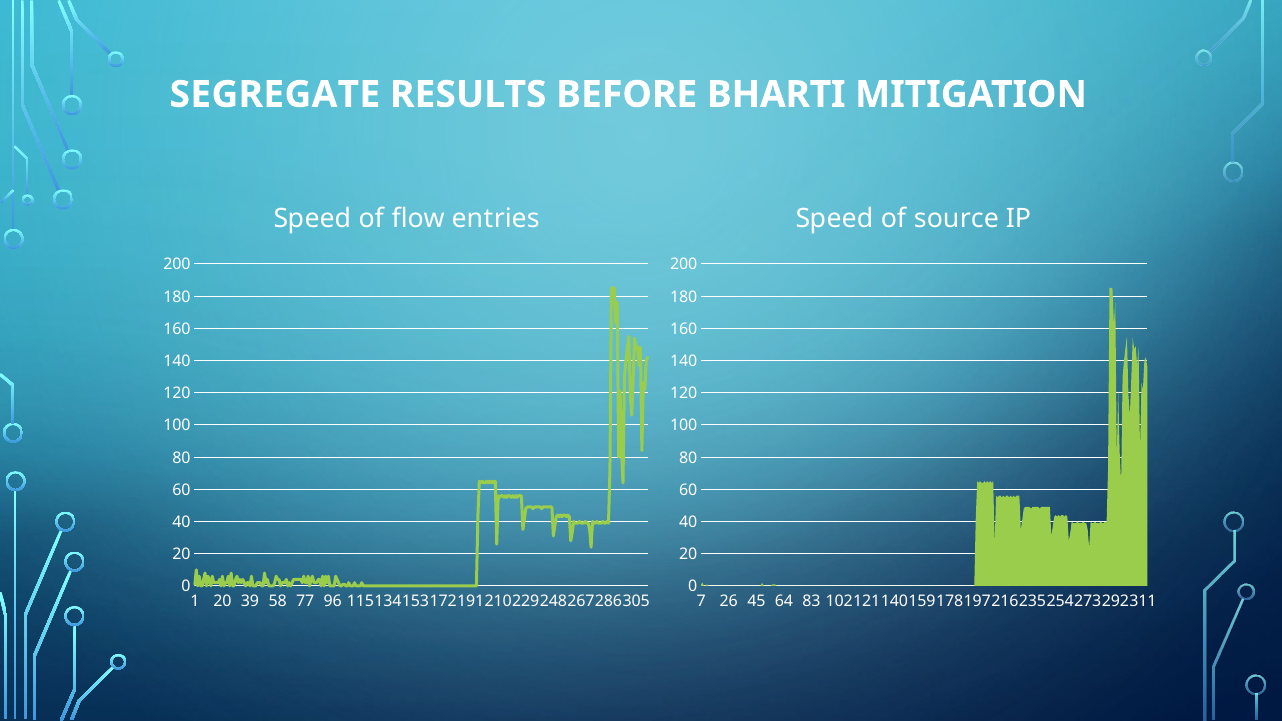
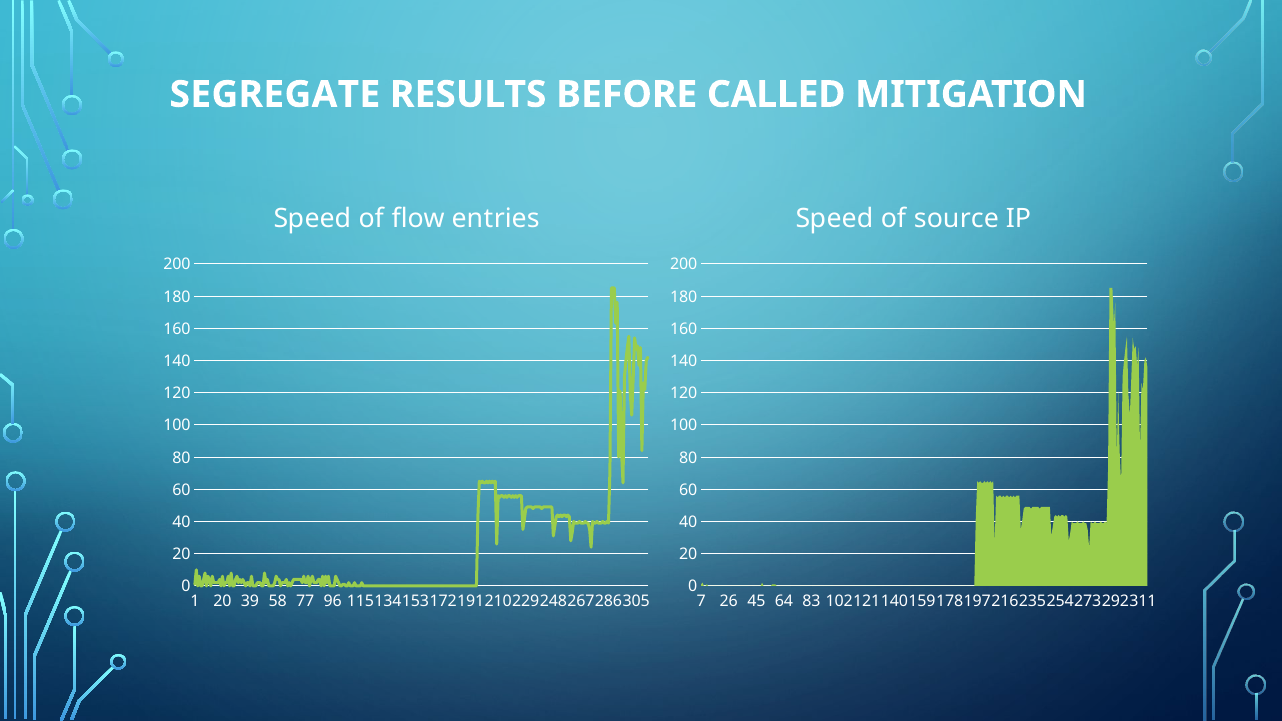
BHARTI: BHARTI -> CALLED (776, 95)
